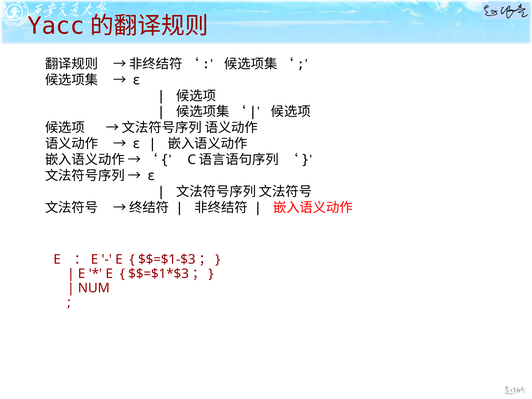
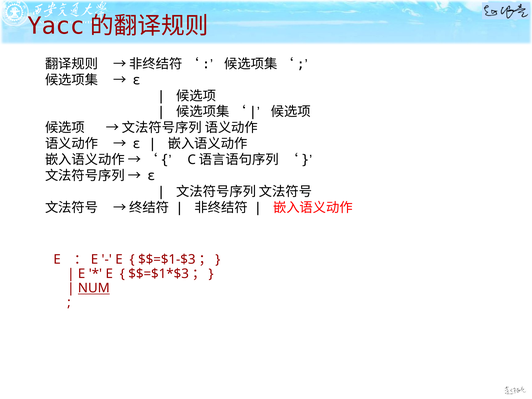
NUM underline: none -> present (94, 288)
